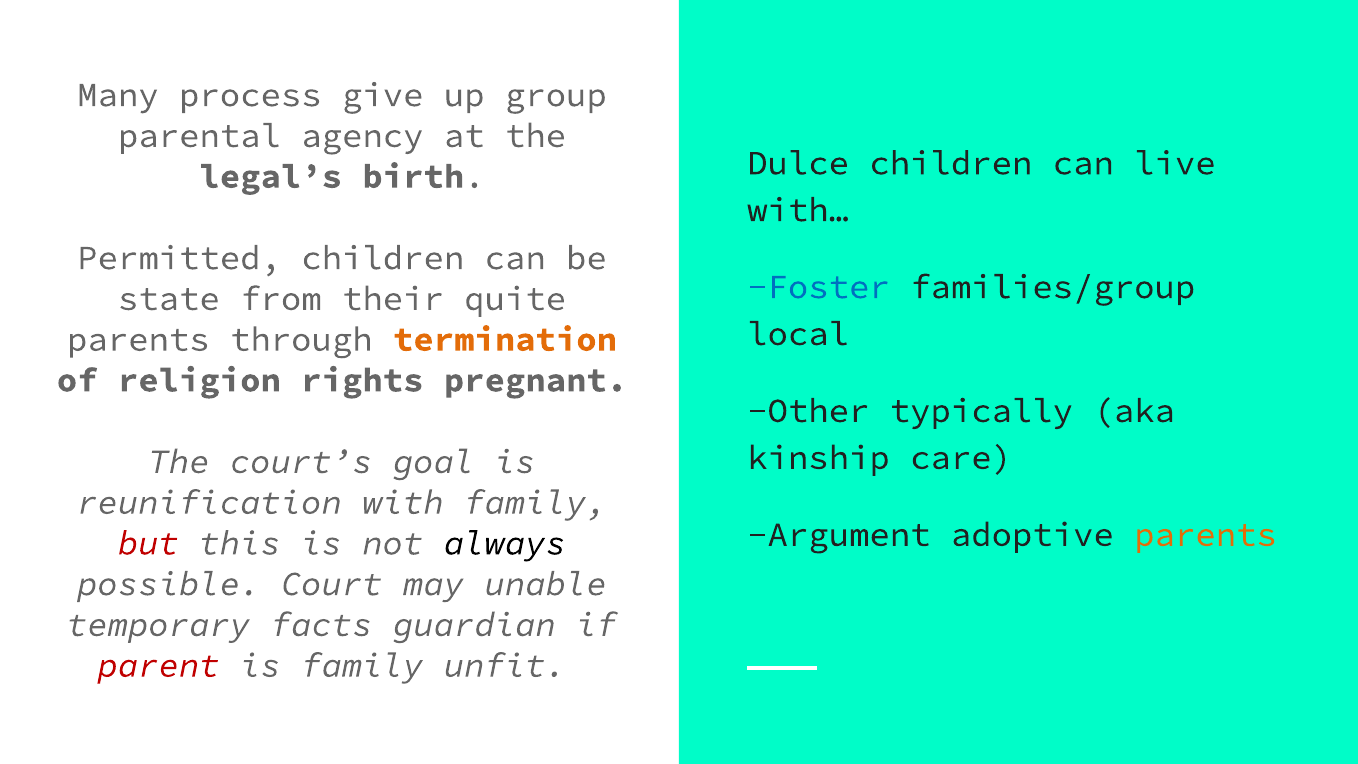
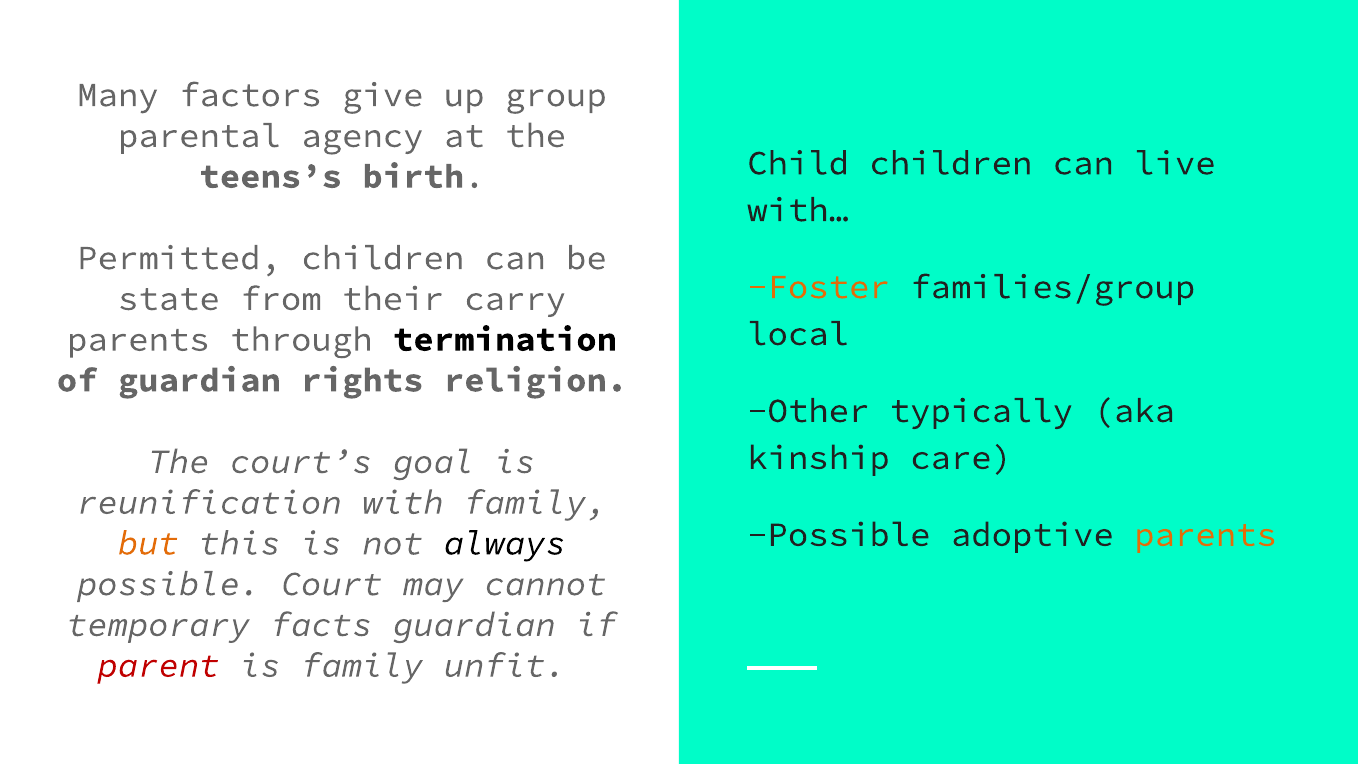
process: process -> factors (250, 95)
Dulce: Dulce -> Child (798, 163)
legal’s: legal’s -> teens’s (271, 176)
Foster colour: blue -> orange (818, 287)
quite: quite -> carry (515, 299)
termination colour: orange -> black (505, 339)
of religion: religion -> guardian (199, 380)
pregnant: pregnant -> religion (536, 380)
Argument: Argument -> Possible (839, 535)
but colour: red -> orange (148, 543)
unable: unable -> cannot (546, 584)
